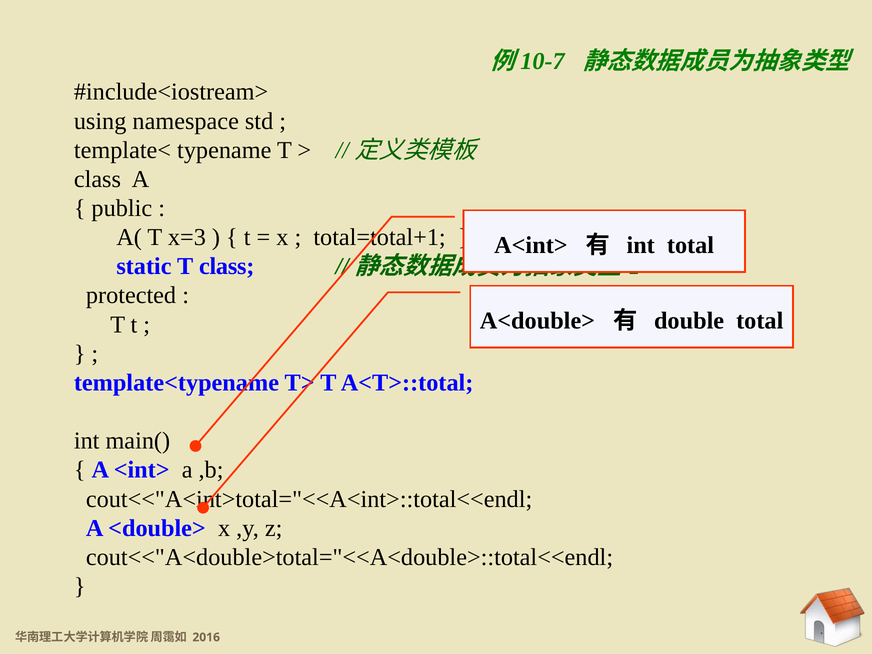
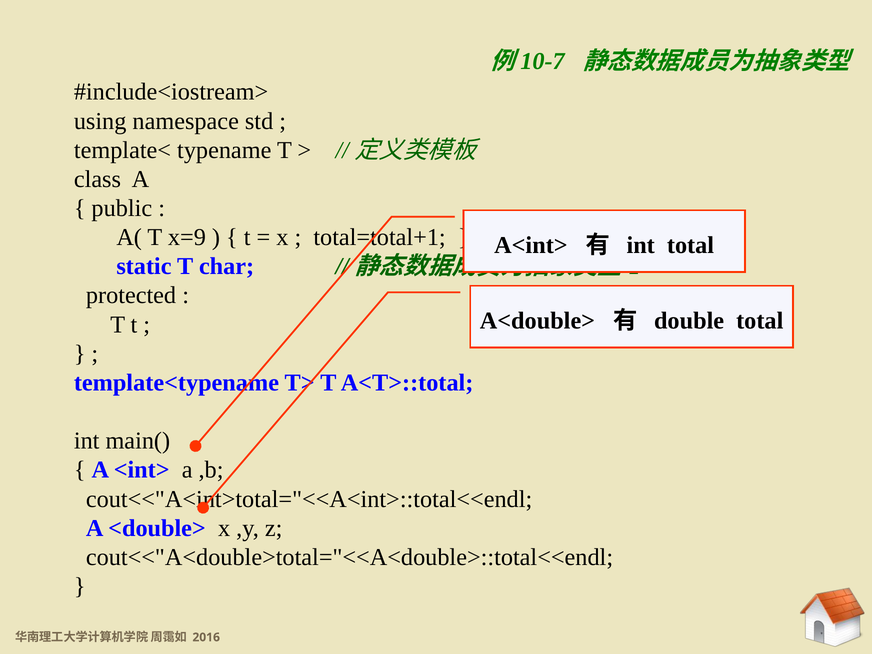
x=3: x=3 -> x=9 (187, 237)
T class: class -> char (227, 266)
